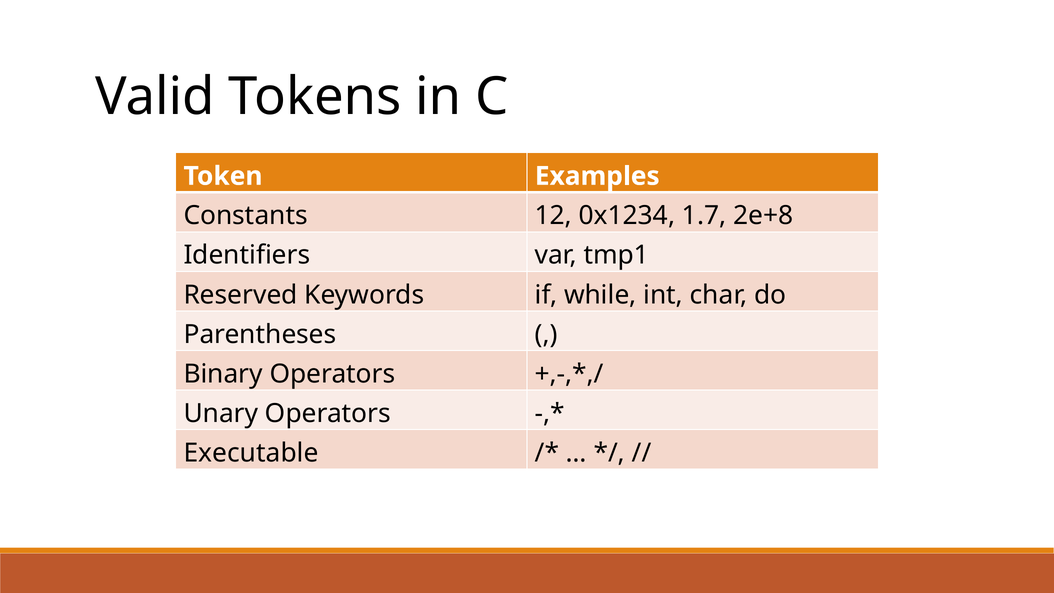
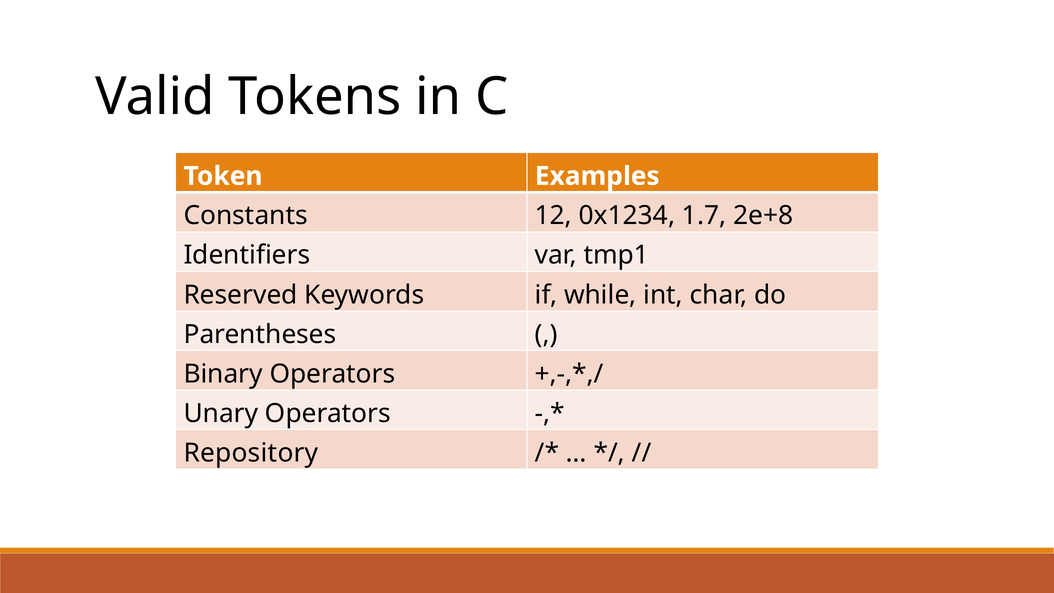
Executable: Executable -> Repository (251, 453)
